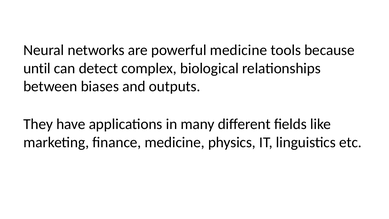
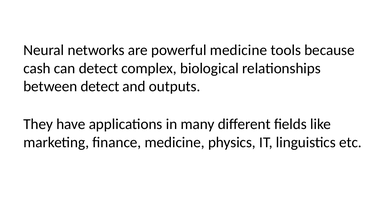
until: until -> cash (37, 68)
between biases: biases -> detect (100, 86)
